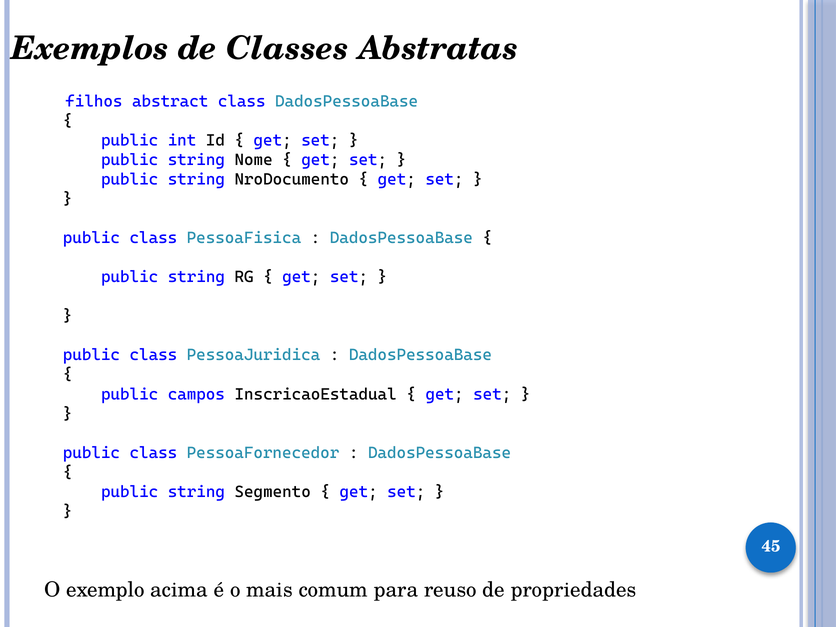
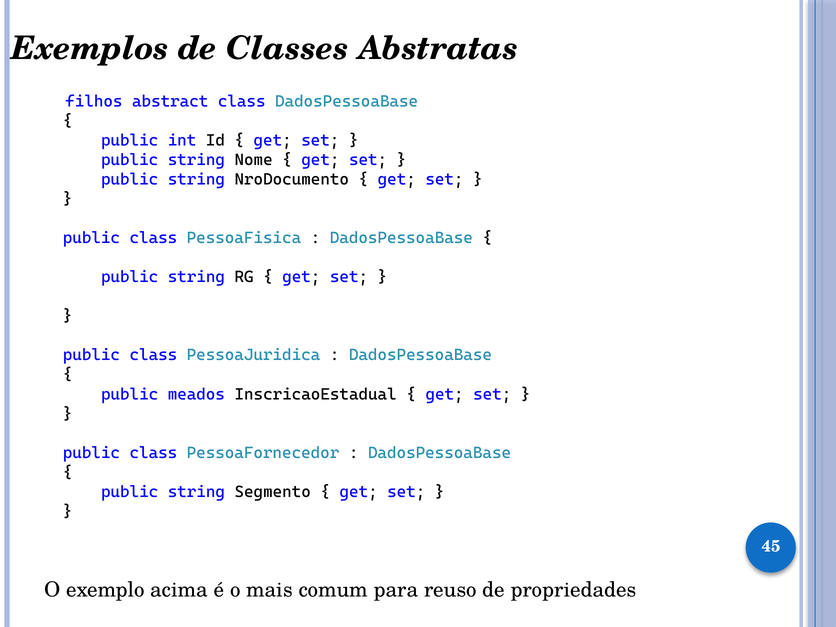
campos: campos -> meados (196, 394)
